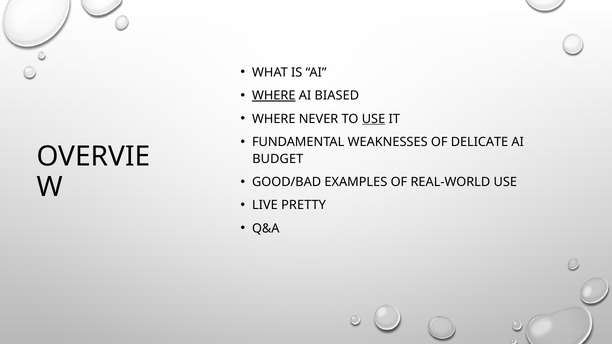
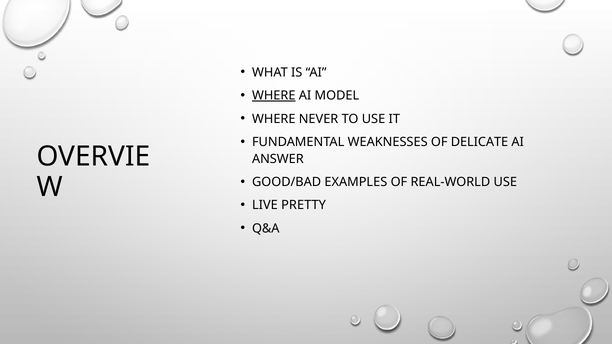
BIASED: BIASED -> MODEL (337, 96)
USE underline: present -> none (374, 119)
BUDGET: BUDGET -> ANSWER (278, 159)
